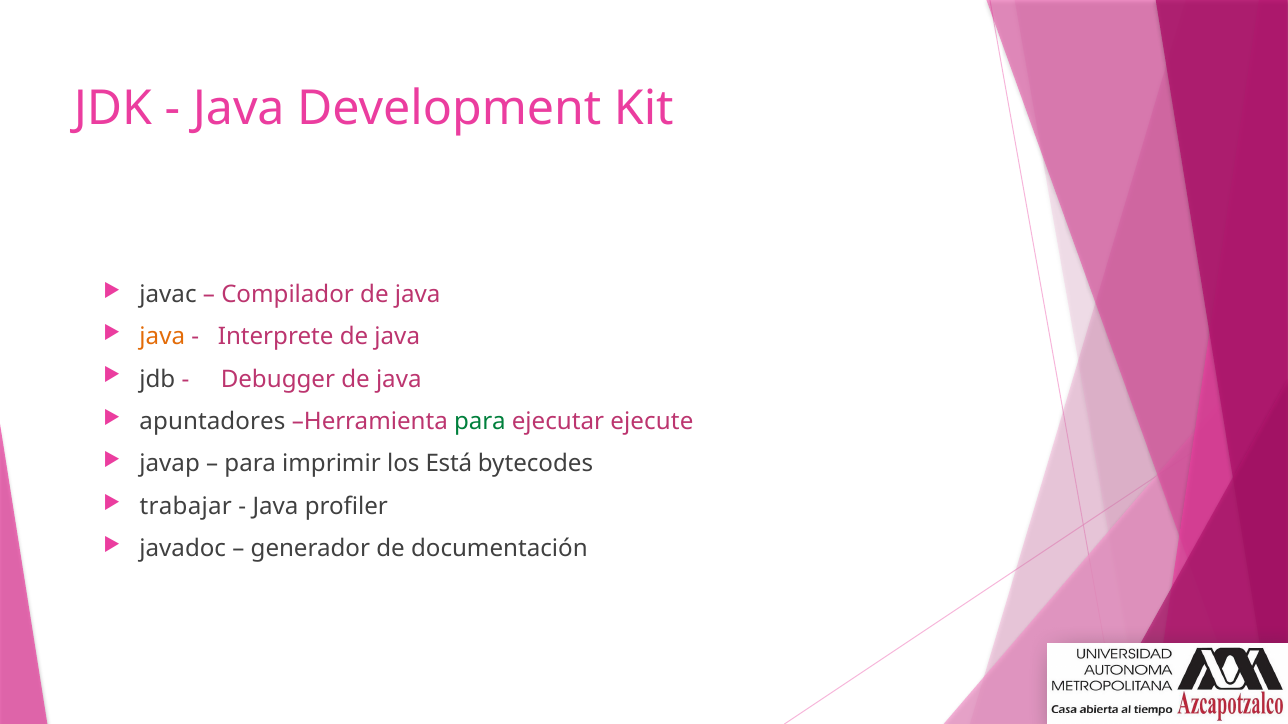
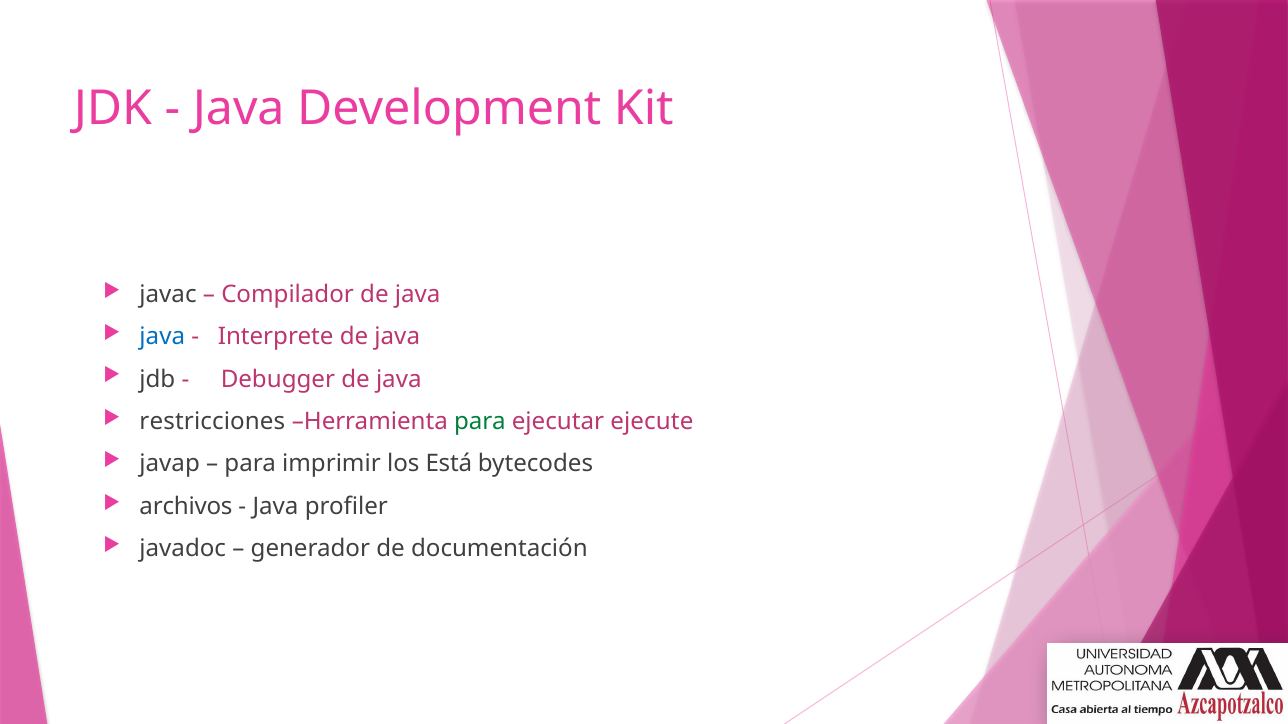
java colour: orange -> blue (162, 337)
apuntadores: apuntadores -> restricciones (212, 422)
trabajar: trabajar -> archivos (186, 507)
